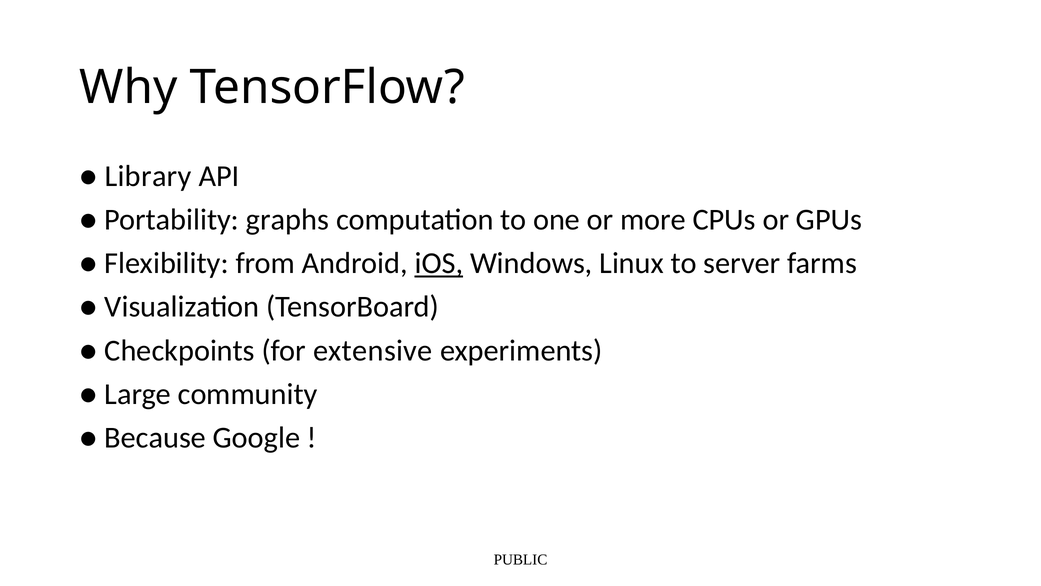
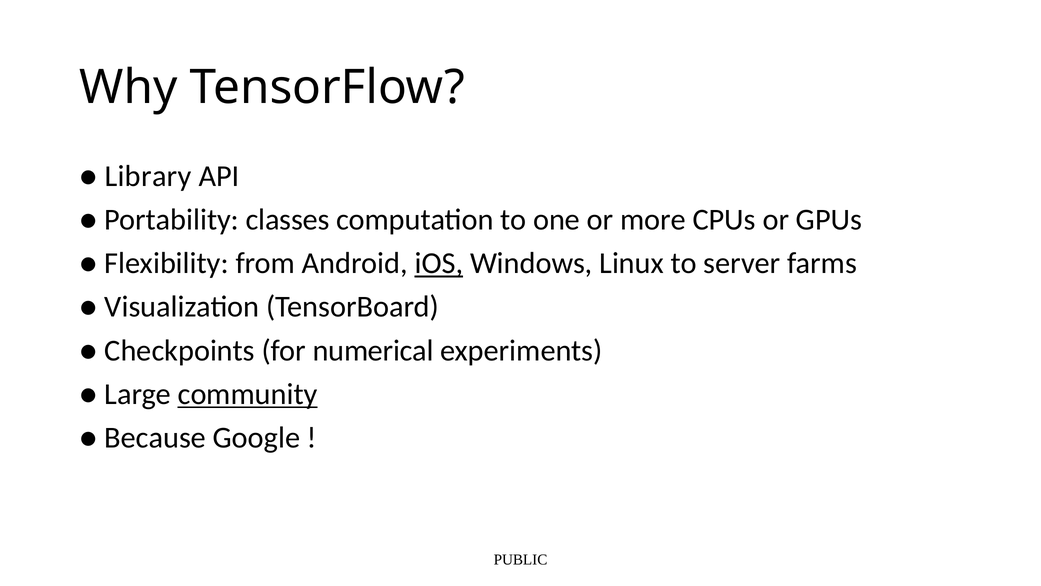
graphs: graphs -> classes (288, 220)
extensive: extensive -> numerical (373, 350)
community underline: none -> present (248, 394)
